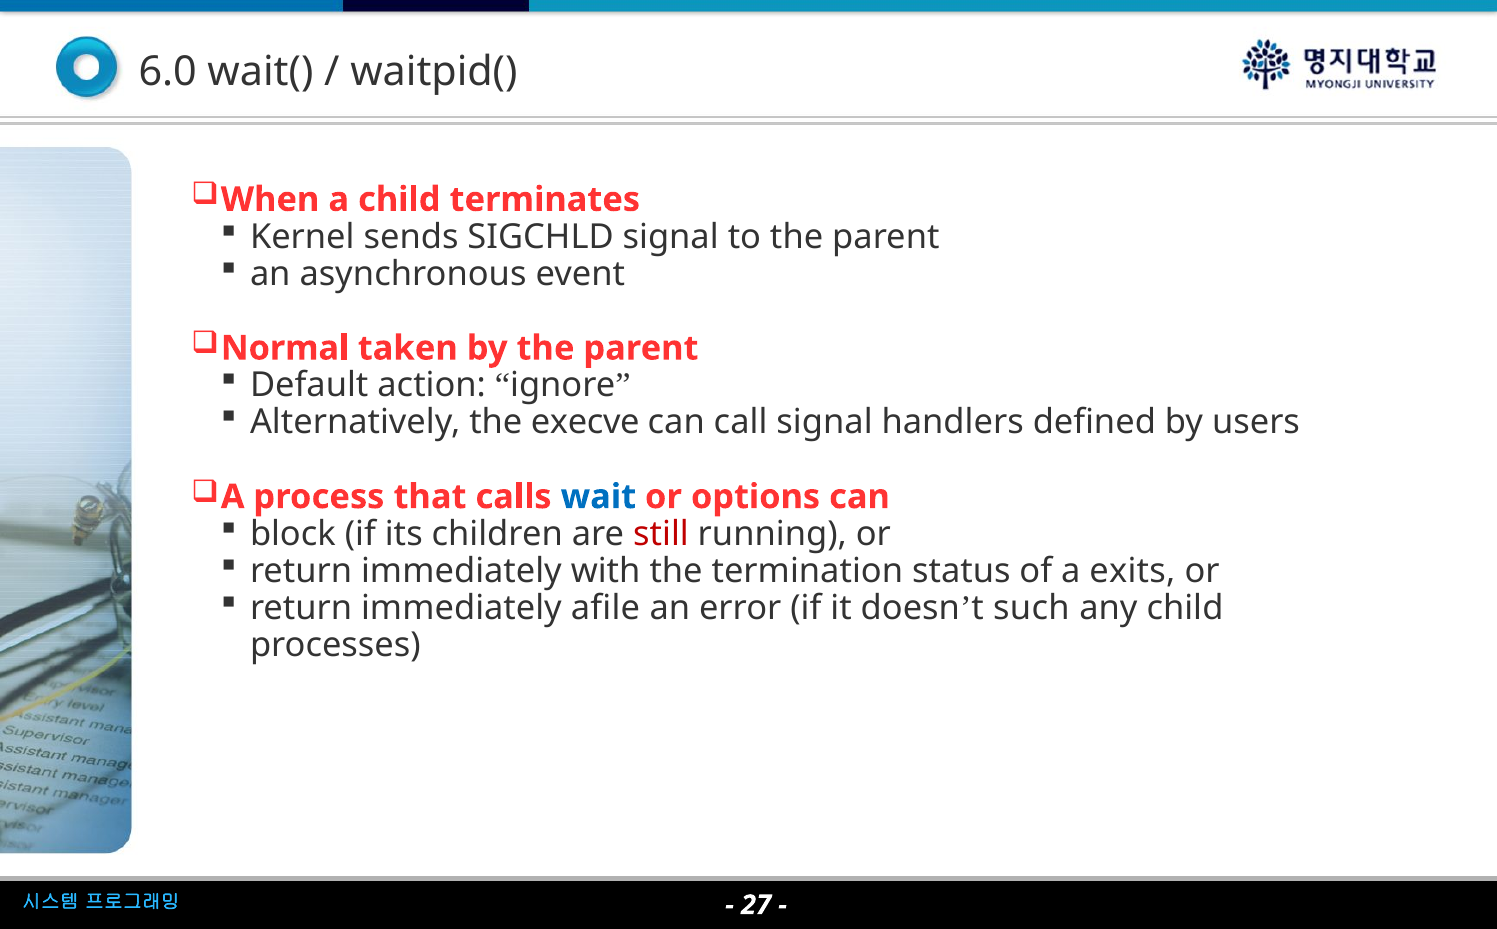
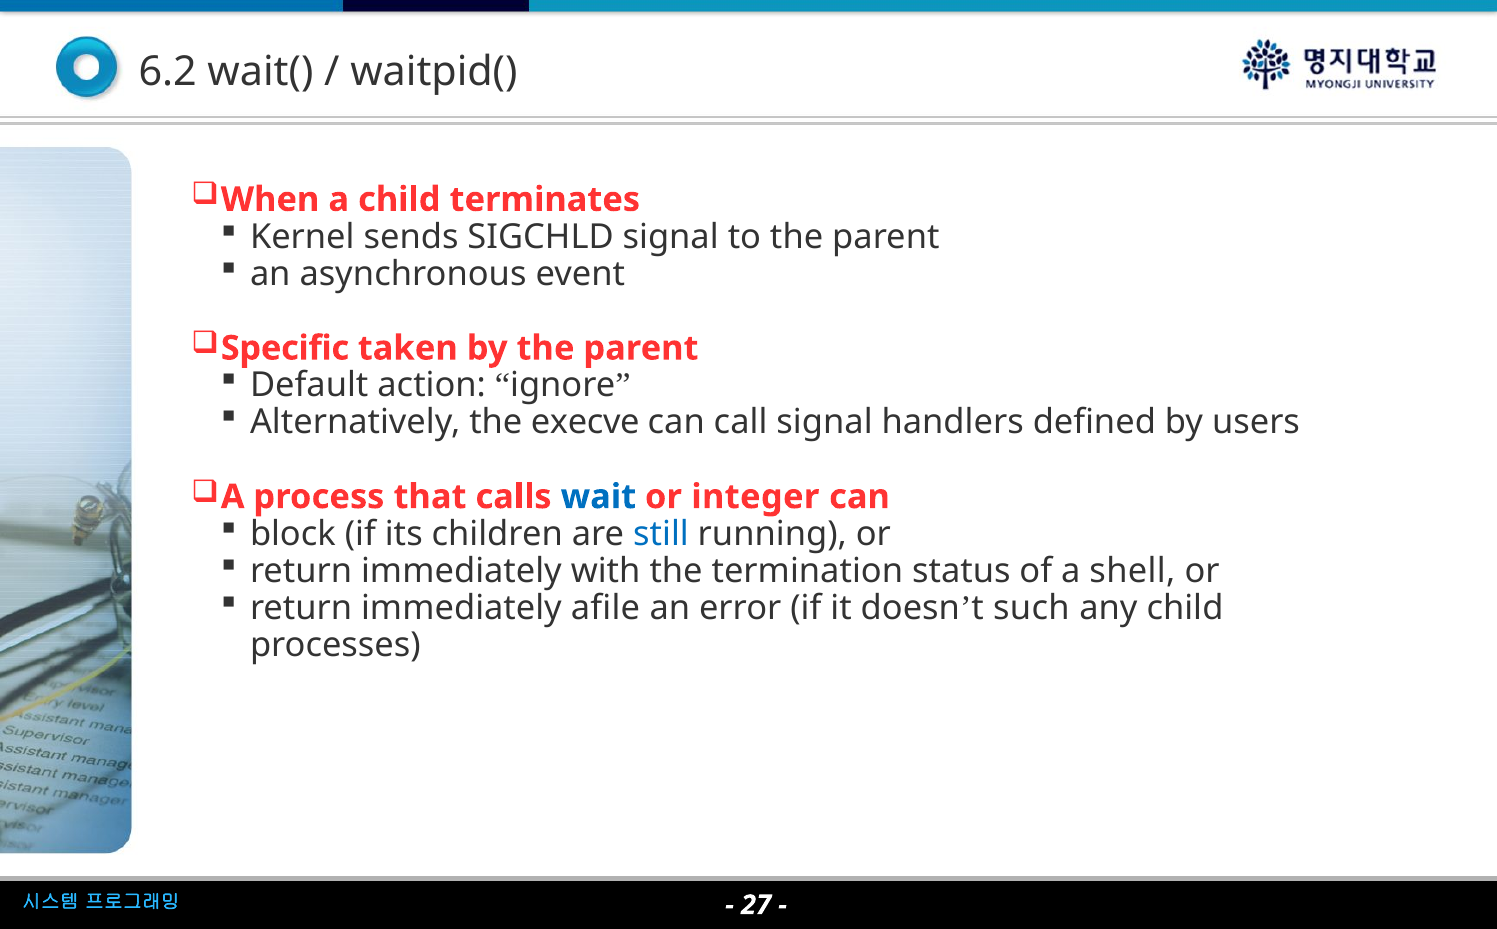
6.0: 6.0 -> 6.2 (168, 72)
Normal: Normal -> Specific (285, 348)
options: options -> integer (755, 497)
still colour: red -> blue (661, 534)
exits: exits -> shell (1132, 571)
